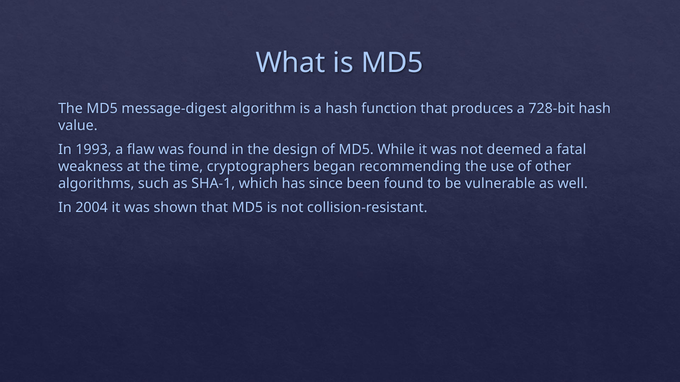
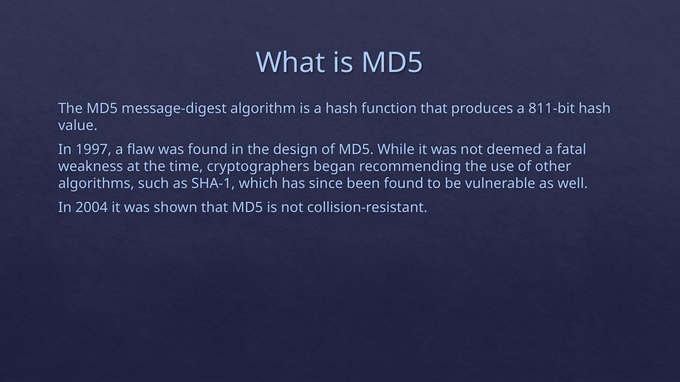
728-bit: 728-bit -> 811-bit (552, 109)
1993: 1993 -> 1997 (94, 150)
